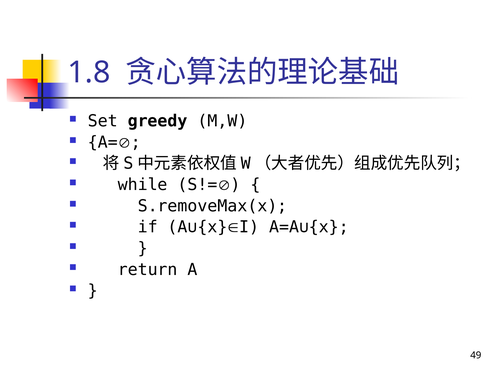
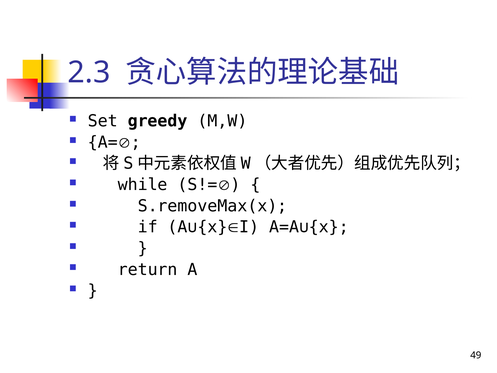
1.8: 1.8 -> 2.3 (89, 73)
